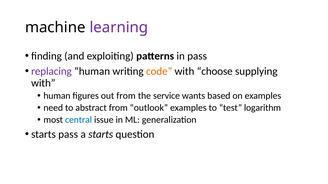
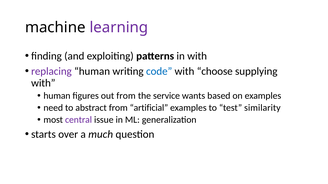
in pass: pass -> with (197, 56)
code colour: orange -> blue (159, 71)
outlook: outlook -> artificial (149, 108)
logarithm: logarithm -> similarity (262, 108)
central colour: blue -> purple (79, 120)
starts pass: pass -> over (68, 135)
a starts: starts -> much (101, 135)
